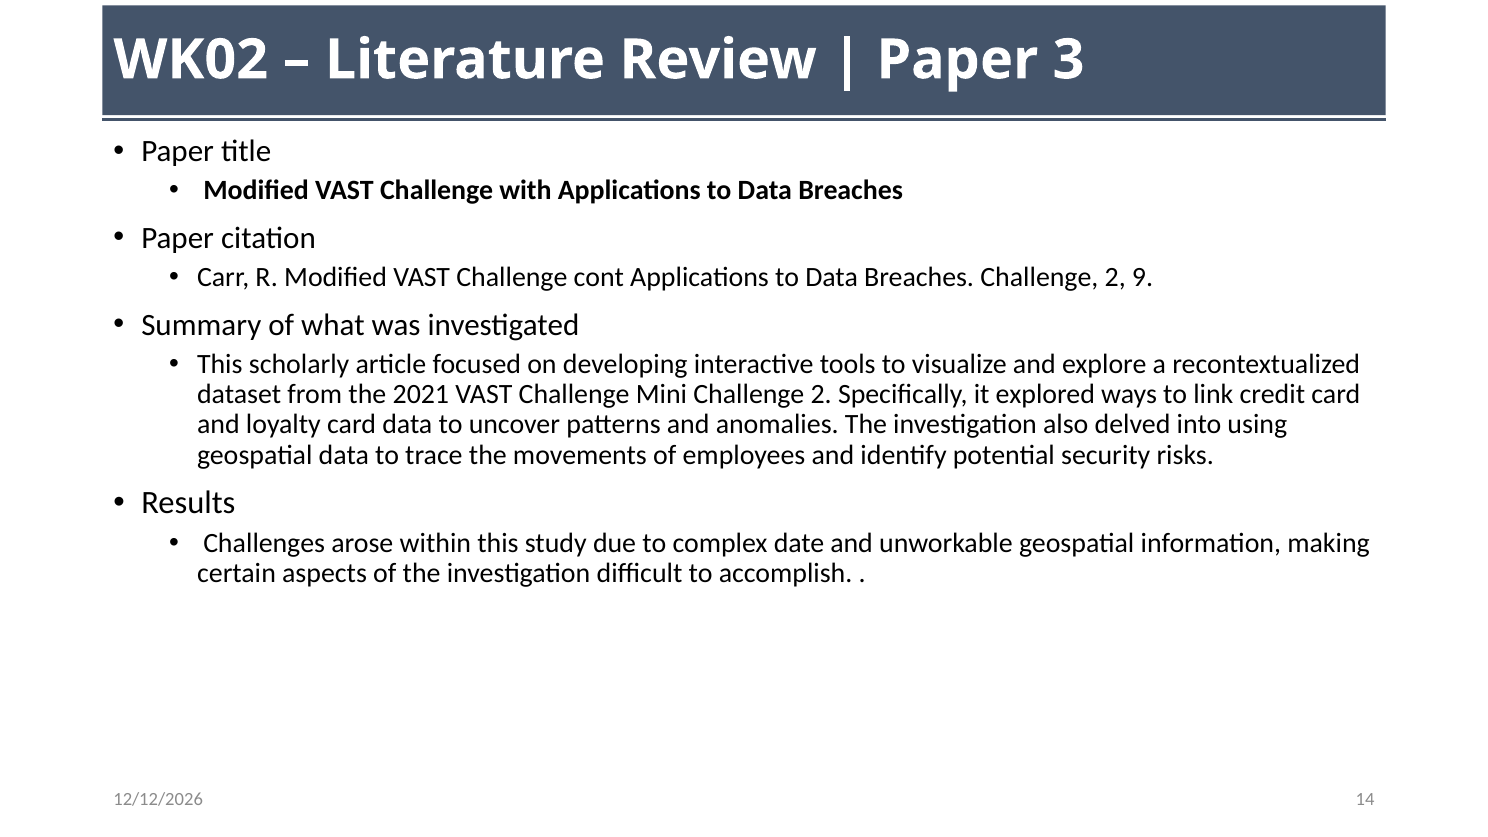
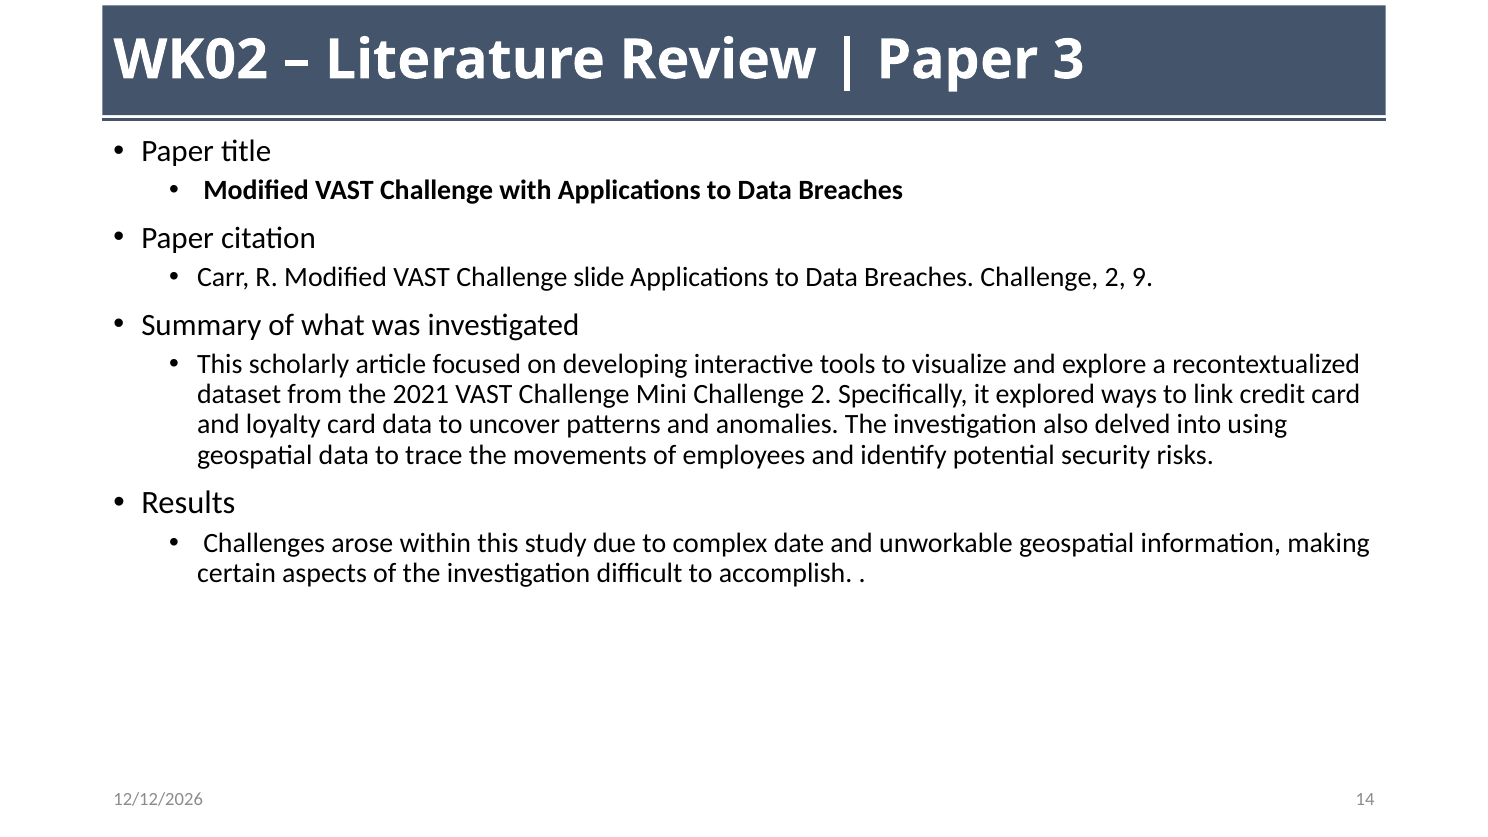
cont: cont -> slide (599, 278)
